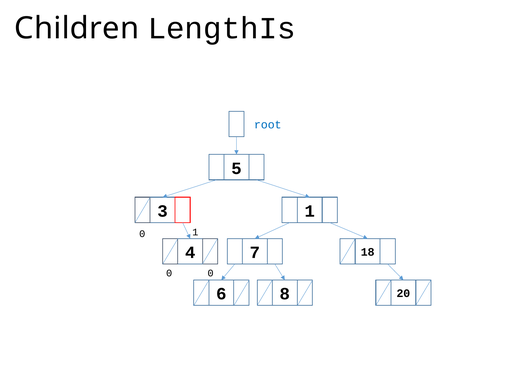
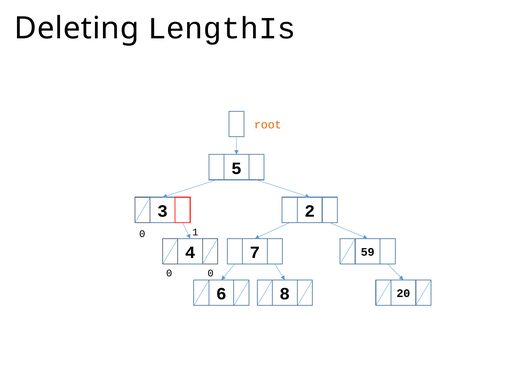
Children: Children -> Deleting (77, 28)
root colour: blue -> orange (268, 125)
3 1: 1 -> 2 (310, 212)
18: 18 -> 59 (368, 253)
